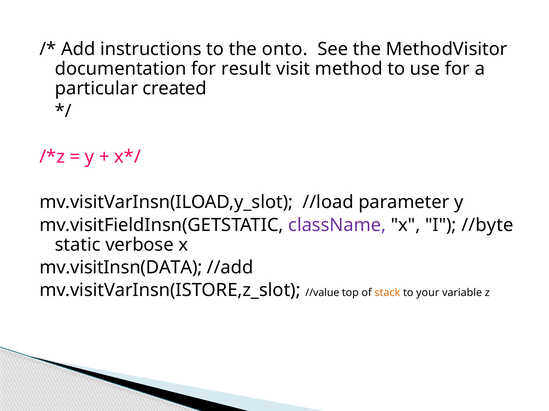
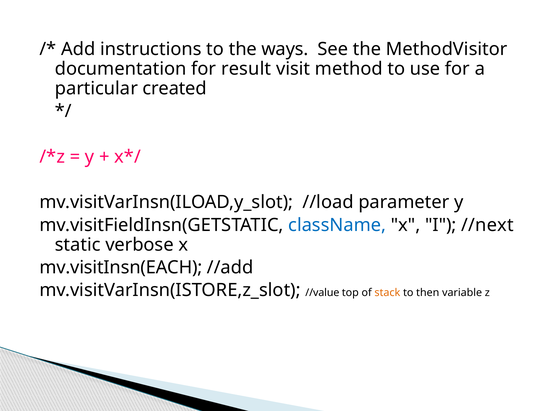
onto: onto -> ways (285, 49)
className colour: purple -> blue (337, 225)
//byte: //byte -> //next (488, 225)
mv.visitInsn(DATA: mv.visitInsn(DATA -> mv.visitInsn(EACH (121, 268)
your: your -> then (428, 293)
